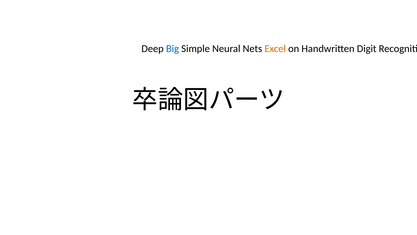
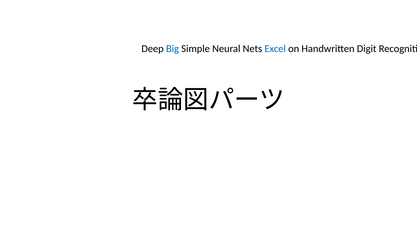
Excel colour: orange -> blue (275, 49)
